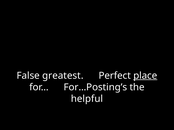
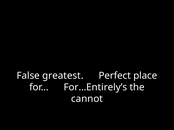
place underline: present -> none (145, 76)
For…Posting’s: For…Posting’s -> For…Entirely’s (95, 88)
helpful: helpful -> cannot (87, 99)
